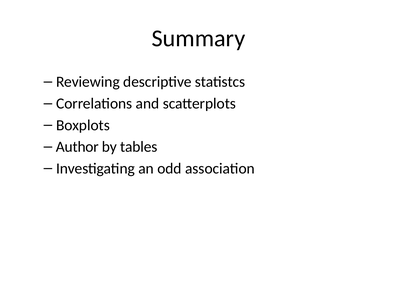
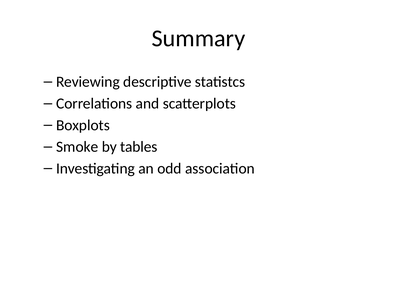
Author: Author -> Smoke (77, 147)
